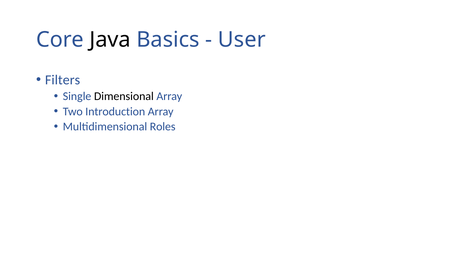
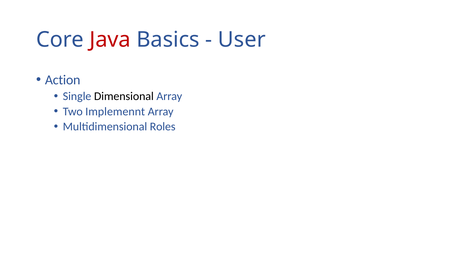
Java colour: black -> red (110, 40)
Filters: Filters -> Action (63, 80)
Introduction: Introduction -> Implemennt (115, 112)
